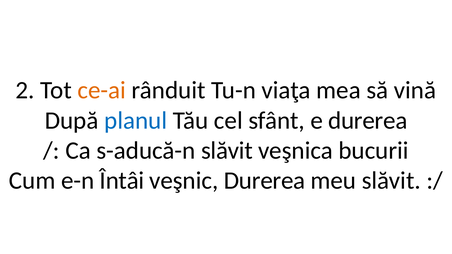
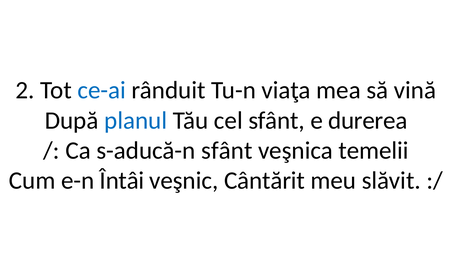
ce-ai colour: orange -> blue (102, 90)
s-aducă-n slăvit: slăvit -> sfânt (227, 151)
bucurii: bucurii -> temelii (374, 151)
veşnic Durerea: Durerea -> Cântărit (264, 181)
